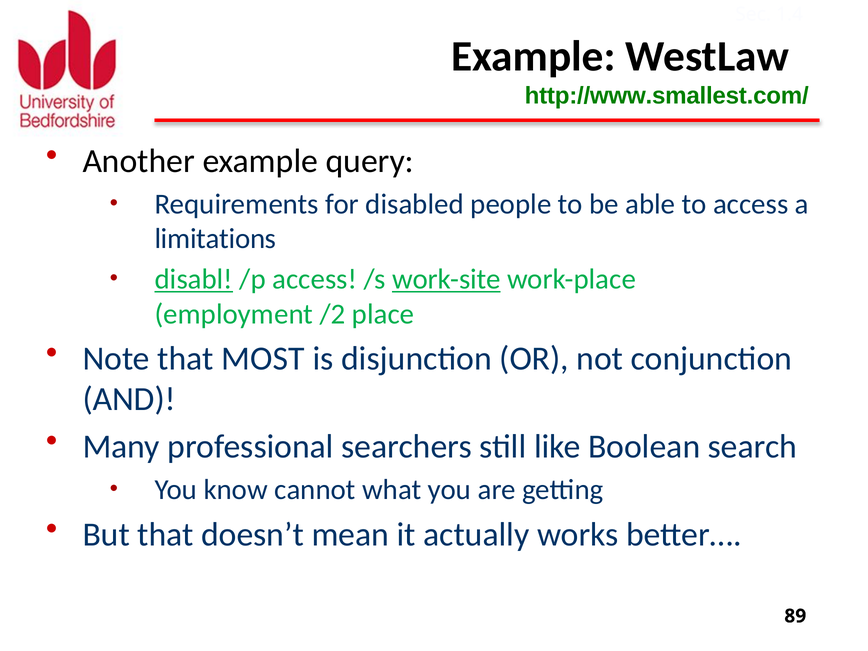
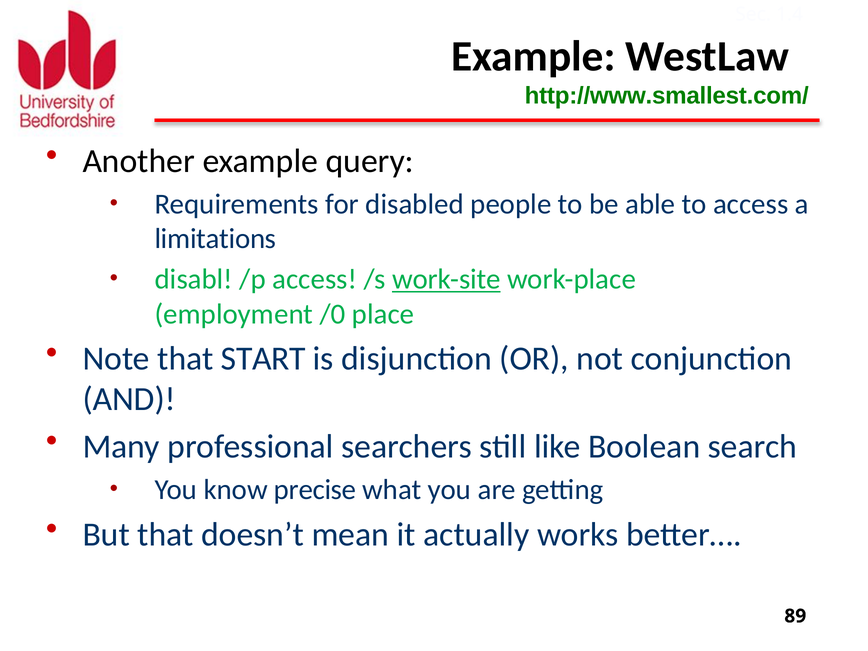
disabl underline: present -> none (194, 279)
/2: /2 -> /0 (332, 314)
MOST: MOST -> START (263, 359)
cannot: cannot -> precise (315, 490)
